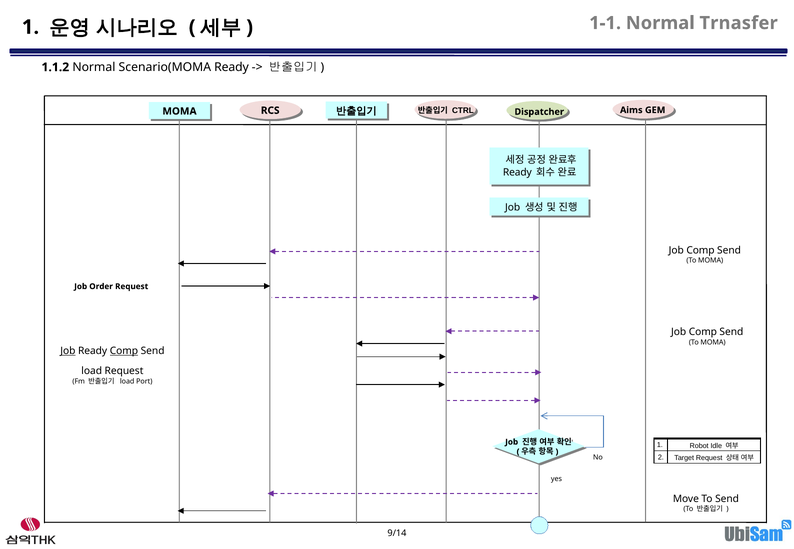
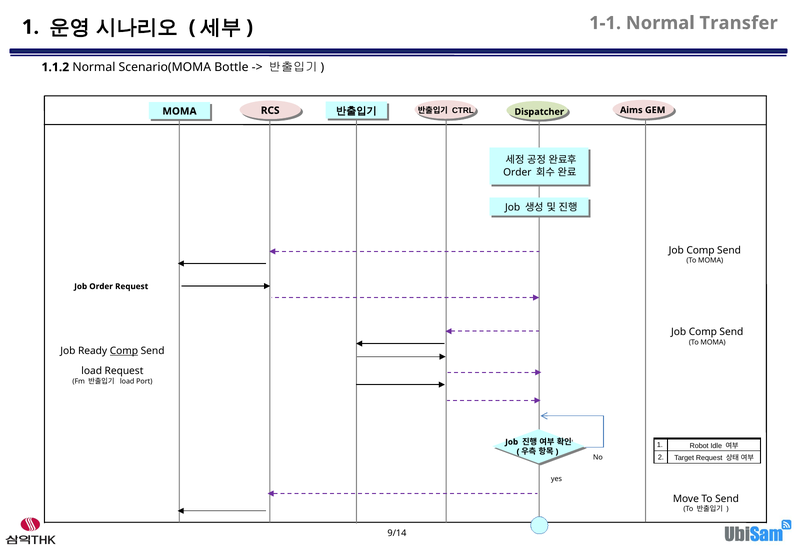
Trnasfer: Trnasfer -> Transfer (739, 23)
Scenario(MOMA Ready: Ready -> Bottle (231, 67)
Ready: Ready -> Order (517, 173)
Job underline: present -> none (68, 351)
